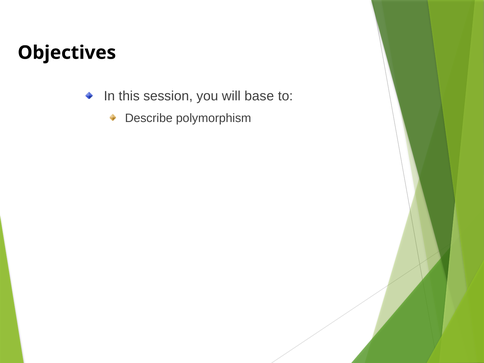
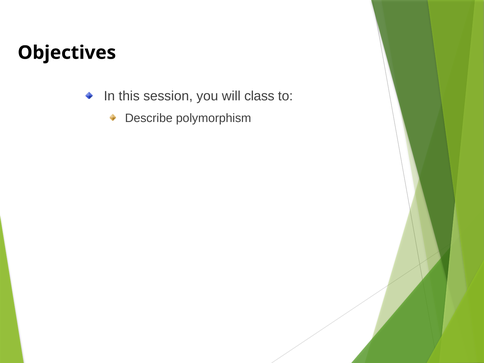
base: base -> class (259, 96)
